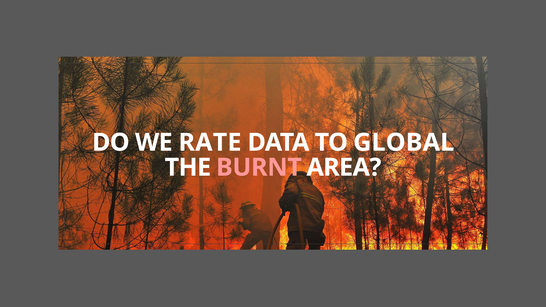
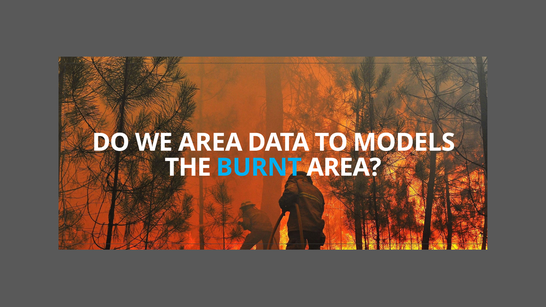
WE RATE: RATE -> AREA (210, 143)
GLOBAL: GLOBAL -> MODELS (404, 143)
BURNT colour: pink -> light blue (259, 167)
